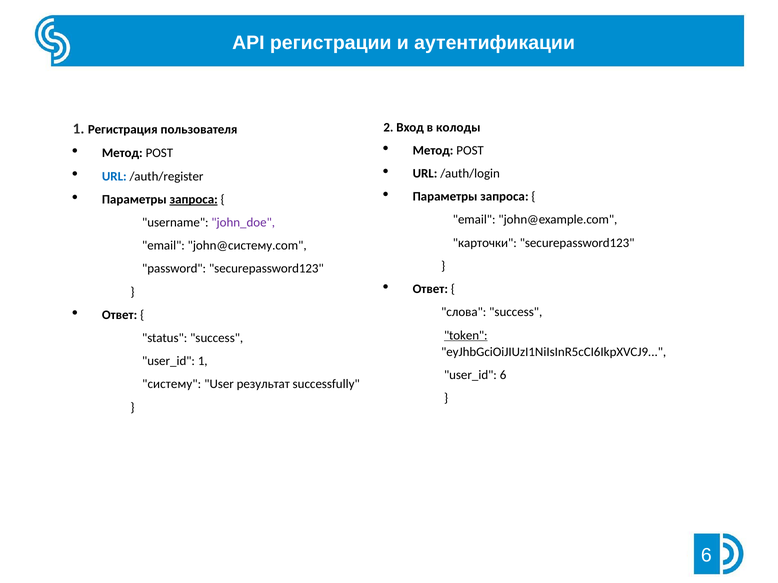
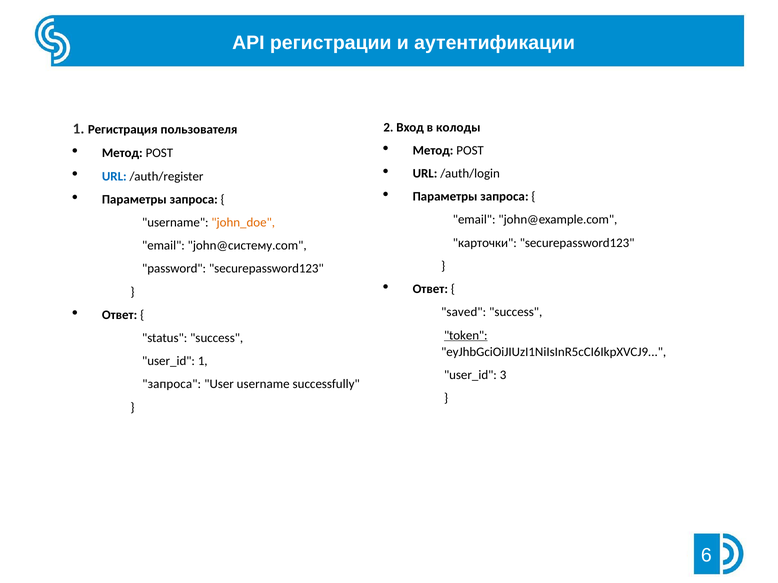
запроса underline: present -> none (194, 200)
john_doe colour: purple -> orange (243, 223)
слова: слова -> saved (464, 312)
user_id 6: 6 -> 3 (503, 375)
систему: систему -> запроса (172, 385)
User результат: результат -> username (263, 385)
